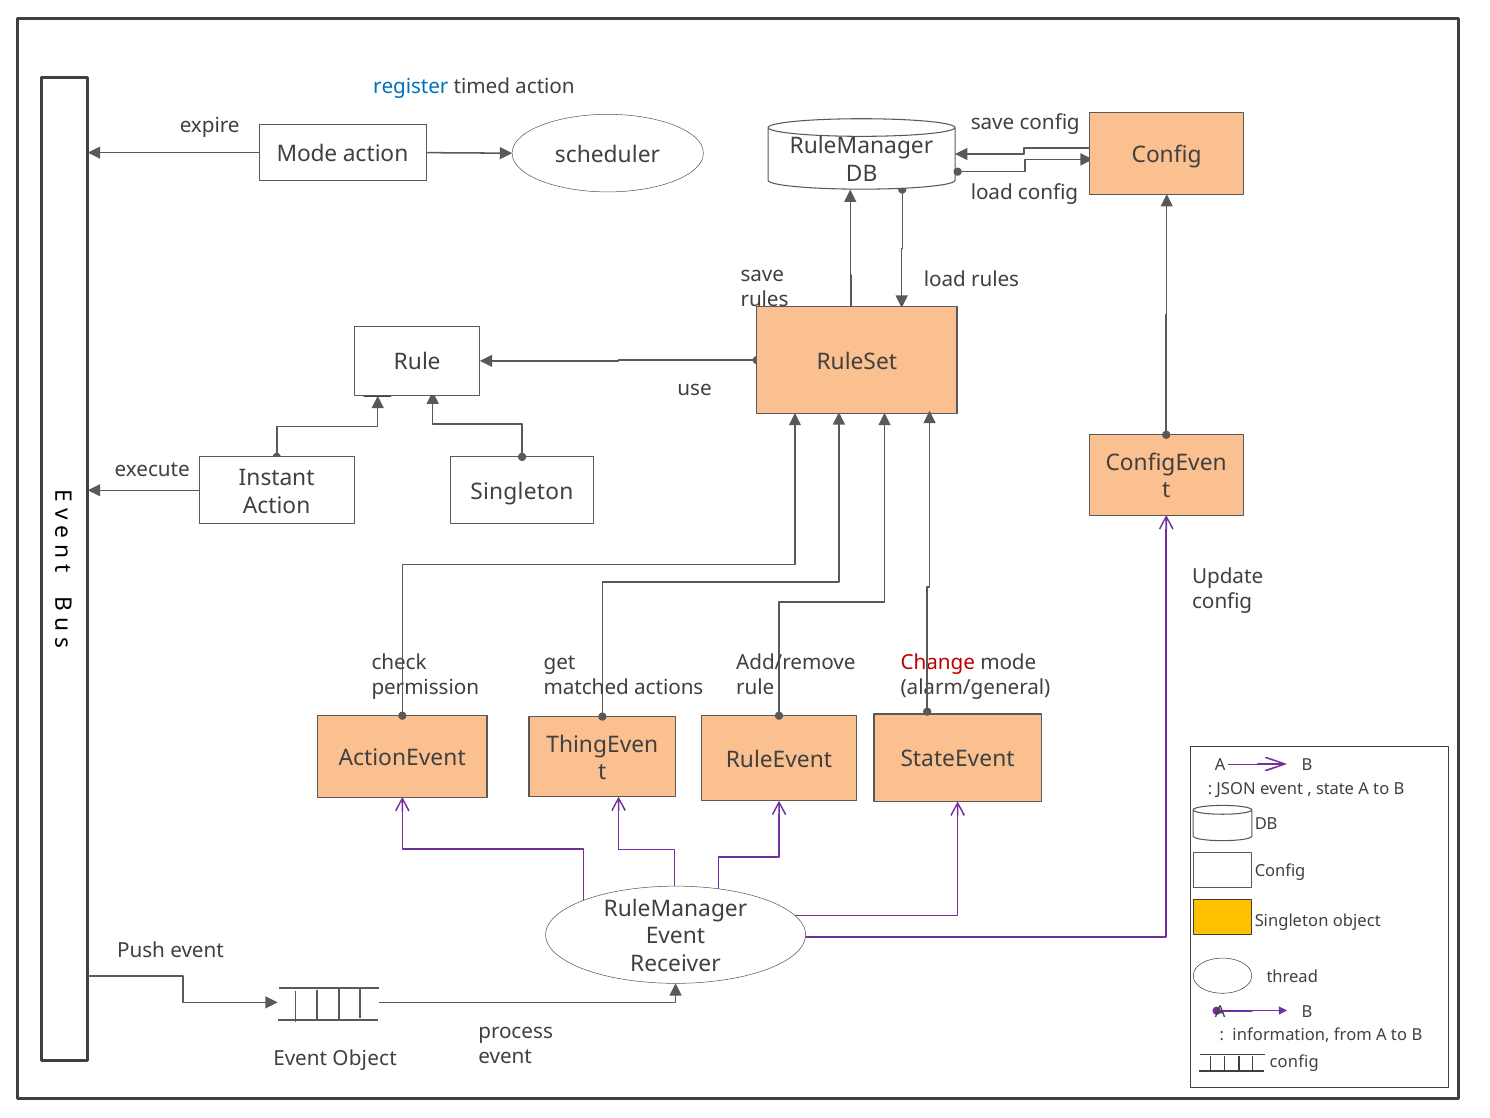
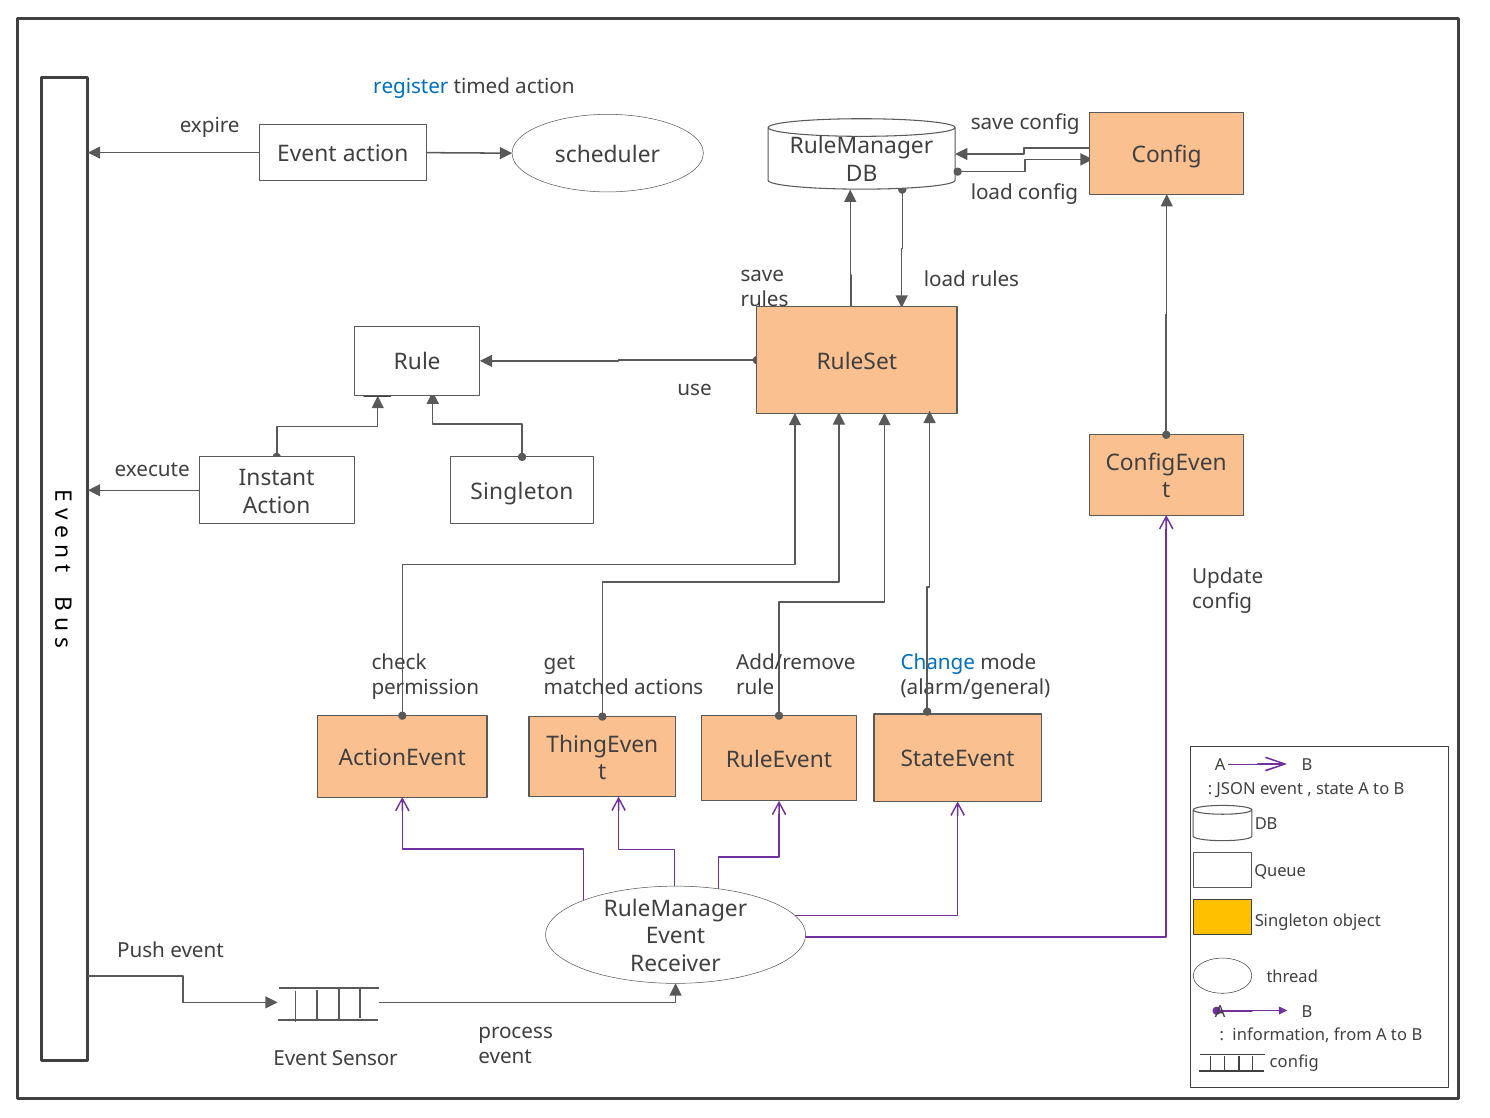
Mode: Mode -> Event (307, 154)
Change colour: red -> blue (938, 662)
Config: Config -> Queue (1280, 871)
Event Object: Object -> Sensor (365, 1058)
